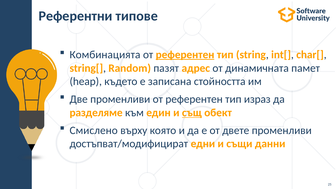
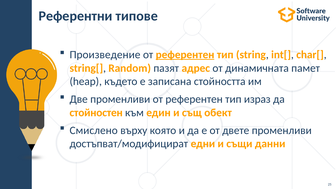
Комбинацията: Комбинацията -> Произведение (105, 55)
разделяме: разделяме -> стойностен (96, 113)
същ underline: present -> none (192, 113)
